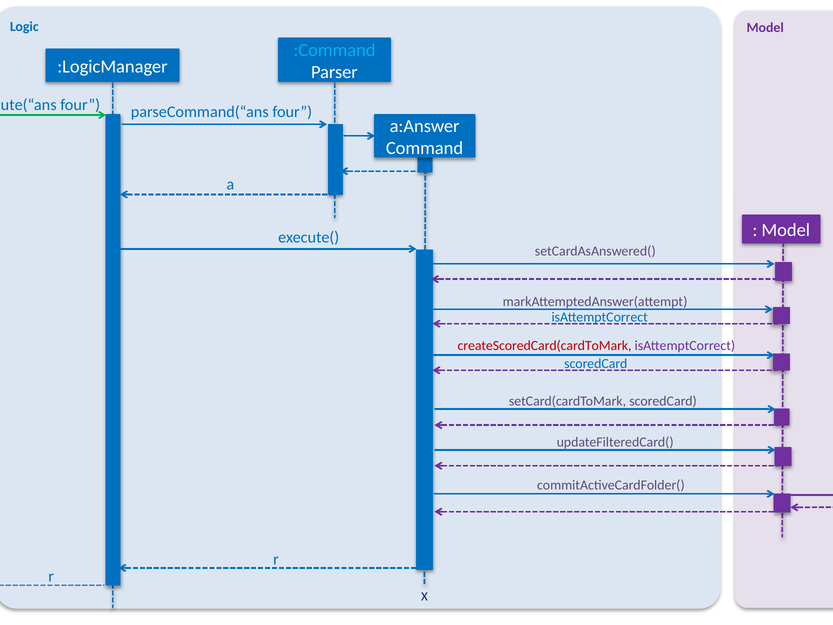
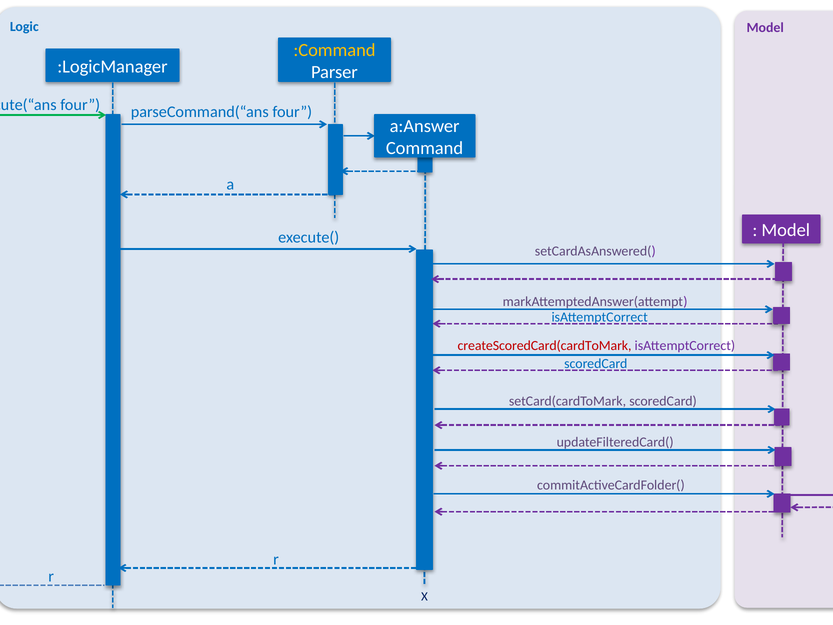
:Command colour: light blue -> yellow (334, 50)
